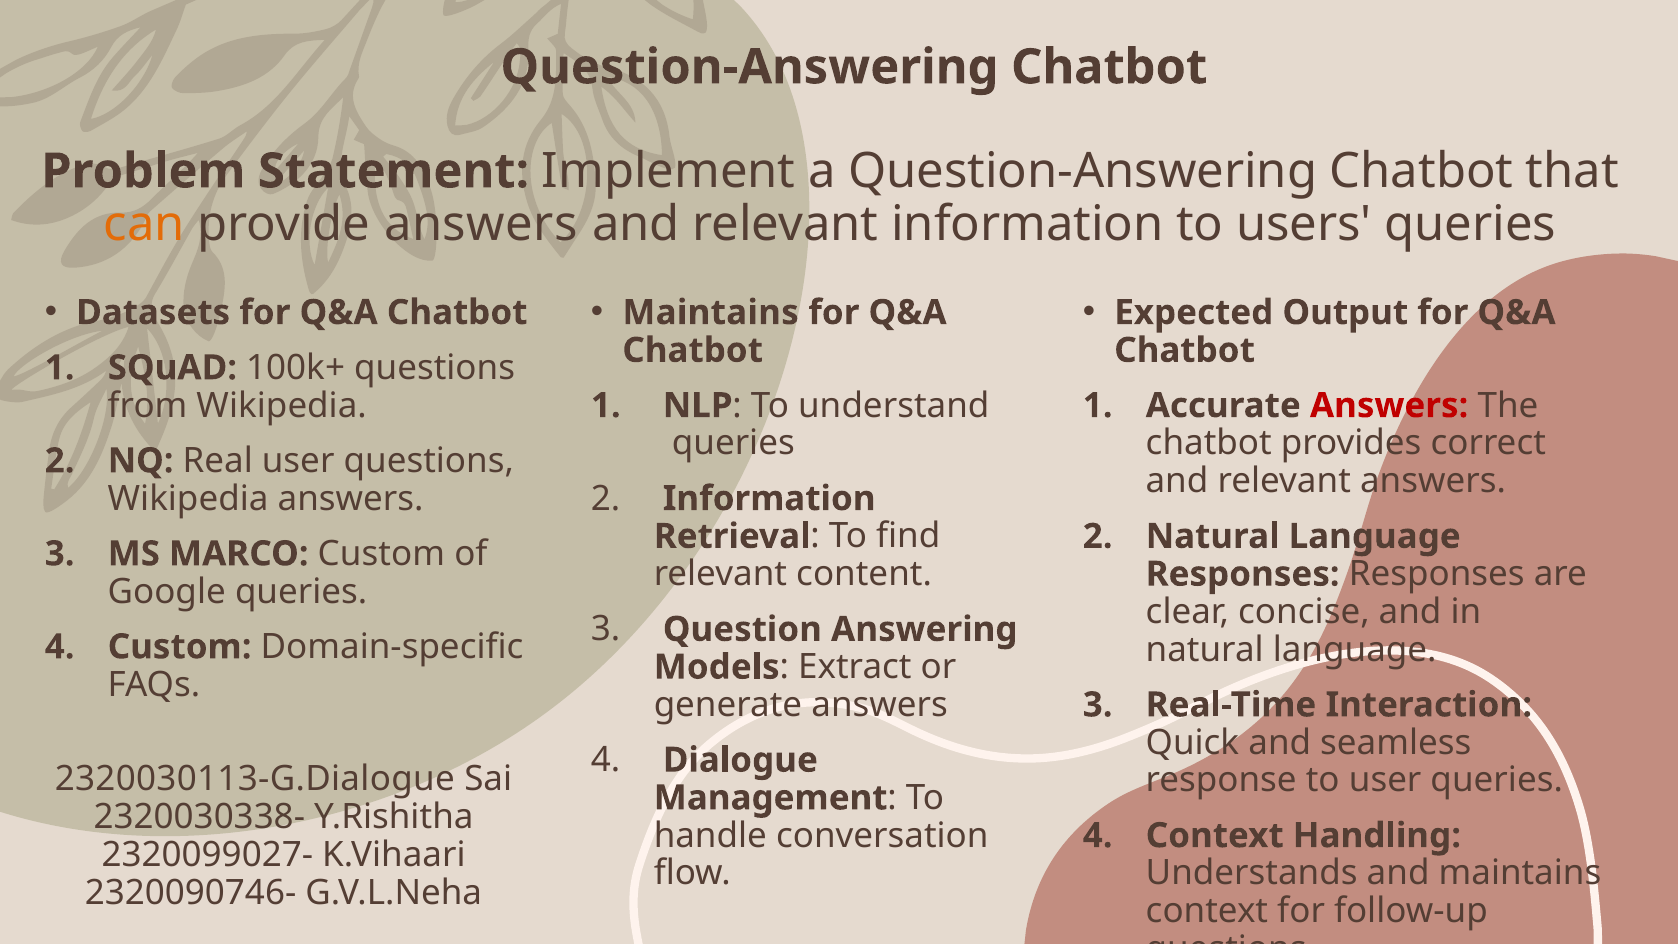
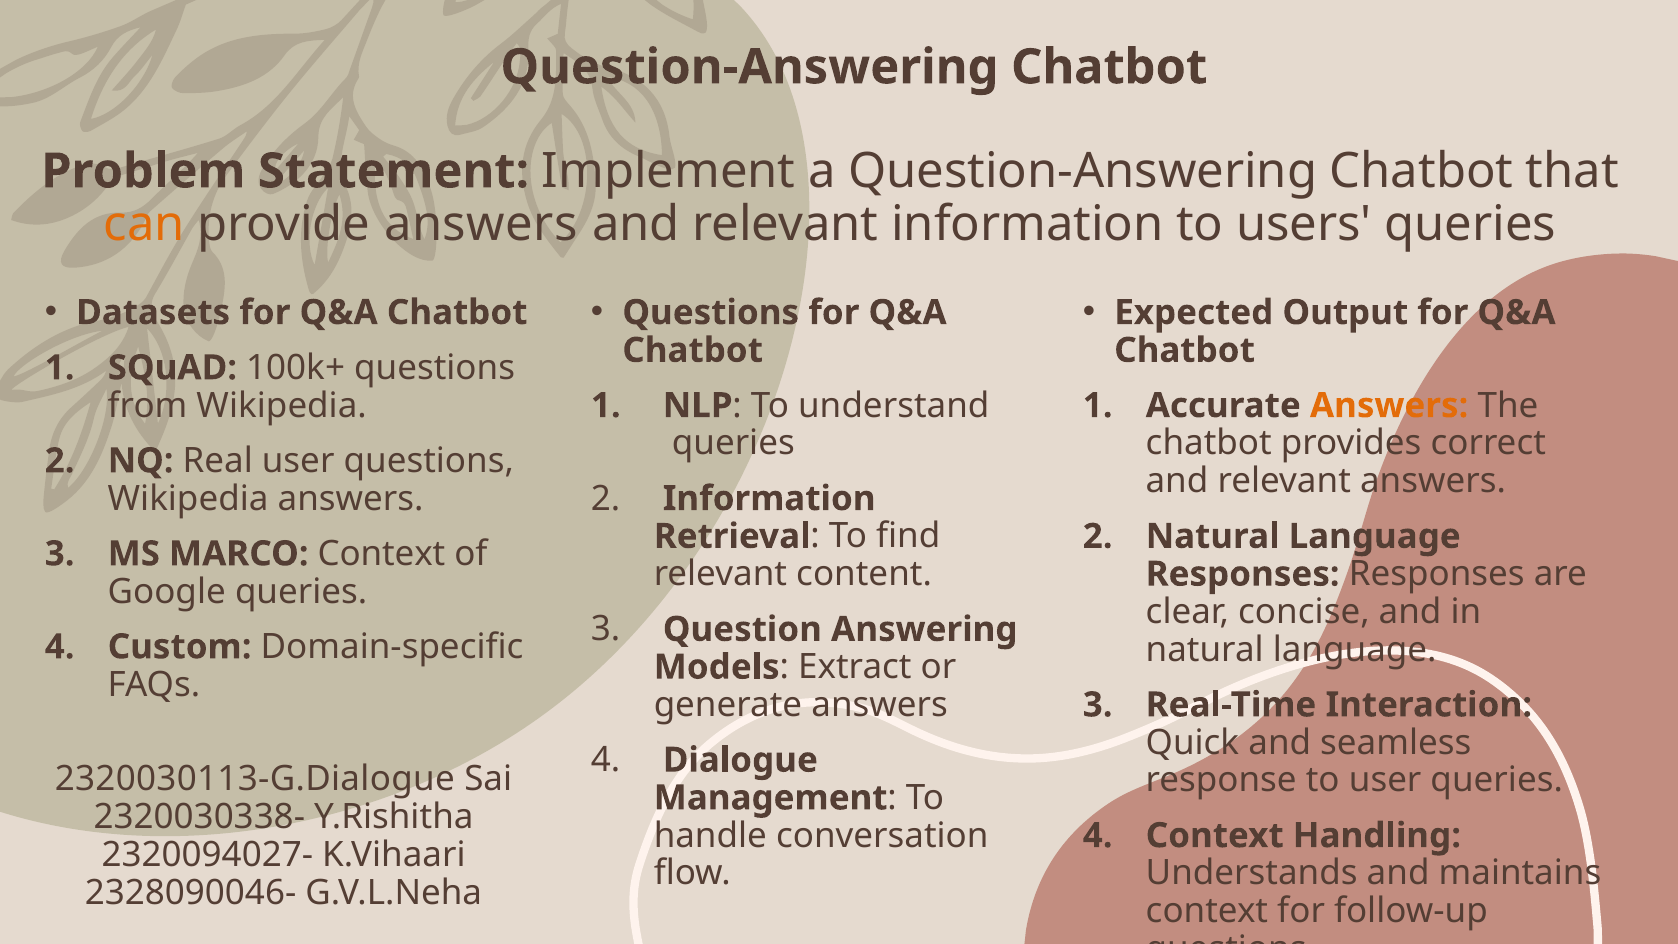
Maintains: Maintains -> Questions (711, 313)
Answers colour: red -> orange (1389, 406)
MARCO Custom: Custom -> Context (382, 554)
2320099027-: 2320099027- -> 2320094027- (207, 855)
2320090746-: 2320090746- -> 2328090046- (191, 893)
